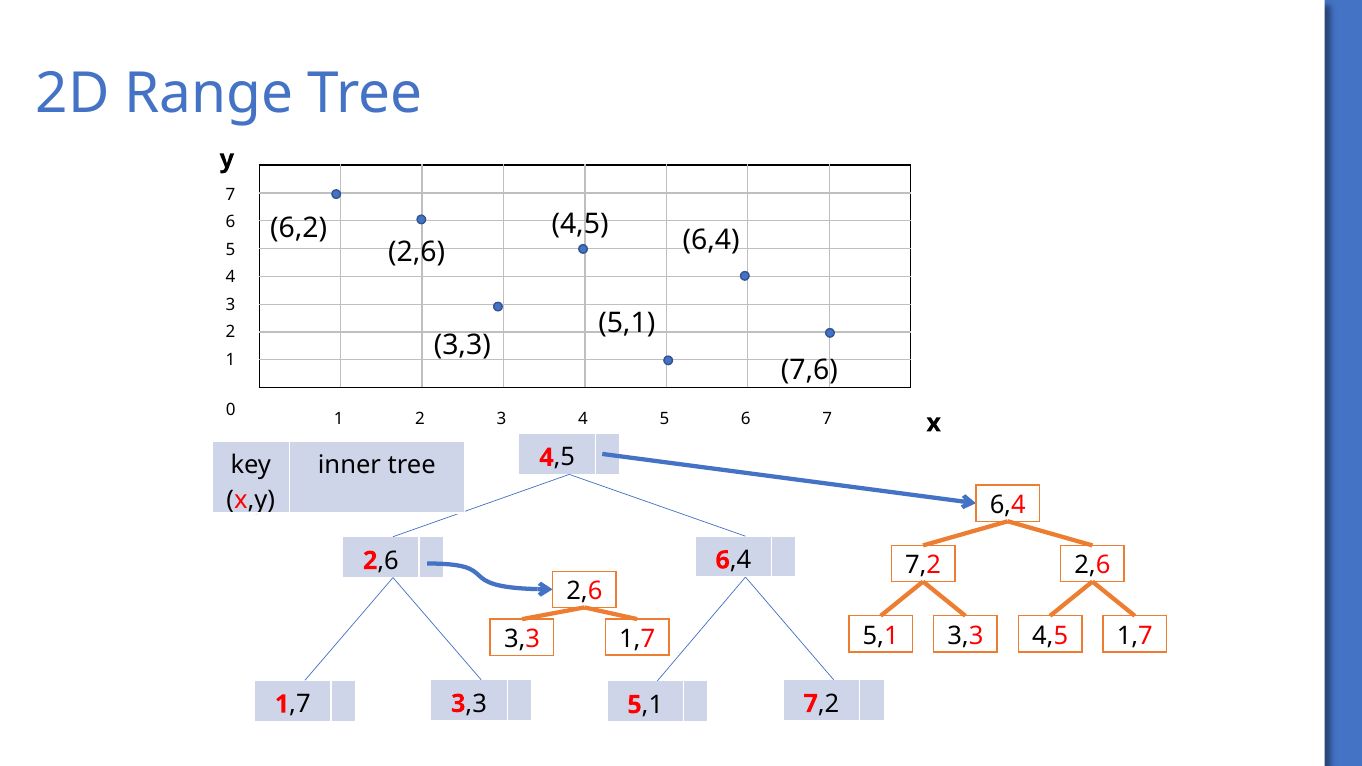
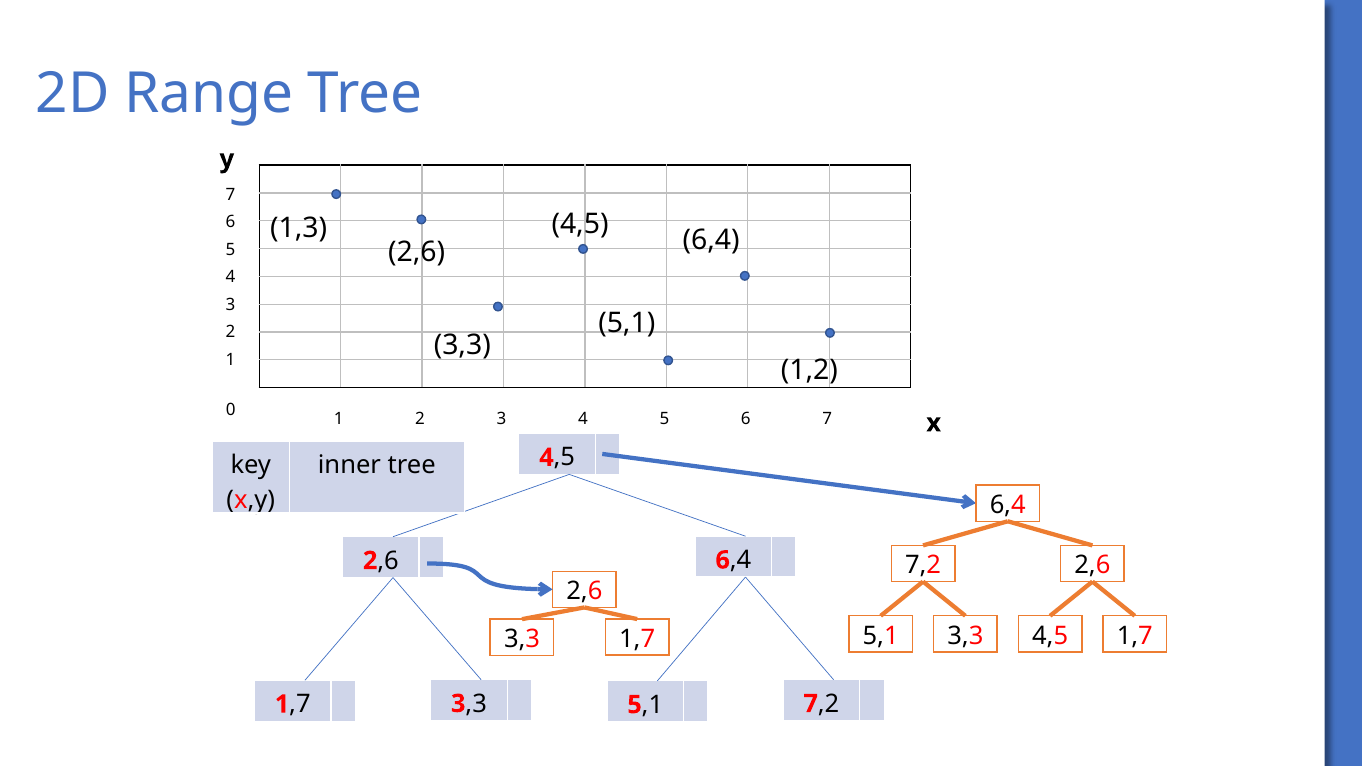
6,2: 6,2 -> 1,3 (299, 228)
7,6: 7,6 -> 1,2 (809, 370)
